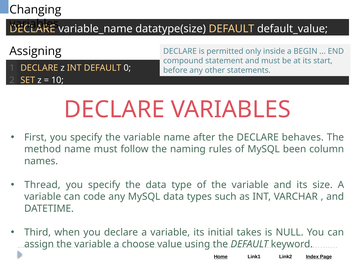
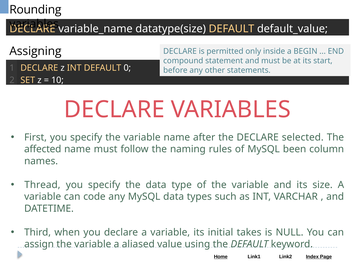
Changing: Changing -> Rounding (35, 10)
behaves: behaves -> selected (303, 137)
method: method -> affected (43, 149)
choose: choose -> aliased (138, 243)
